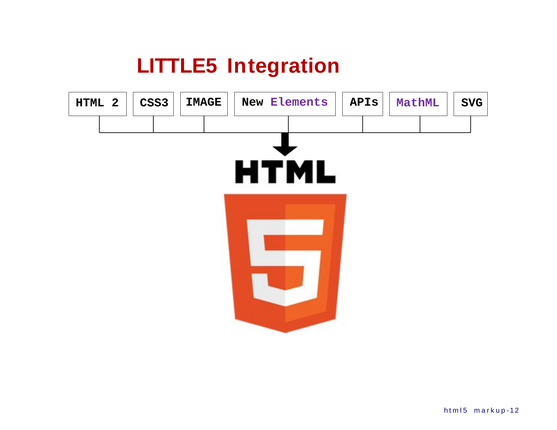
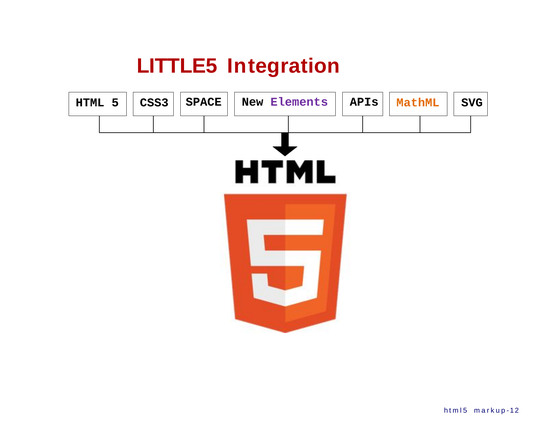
IMAGE: IMAGE -> SPACE (204, 102)
2: 2 -> 5 (115, 103)
MathML colour: purple -> orange (418, 103)
